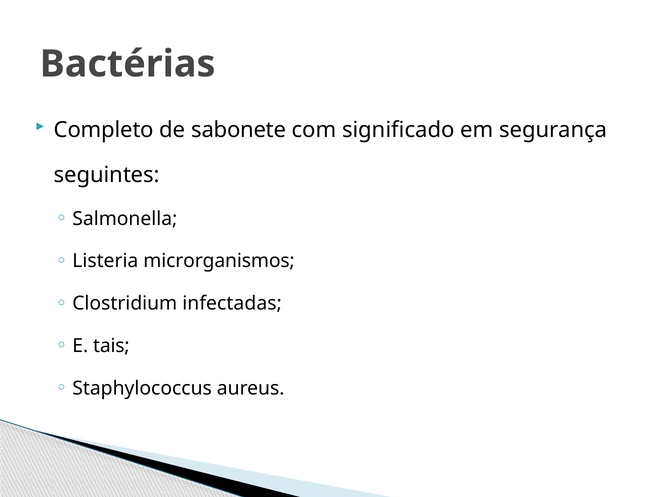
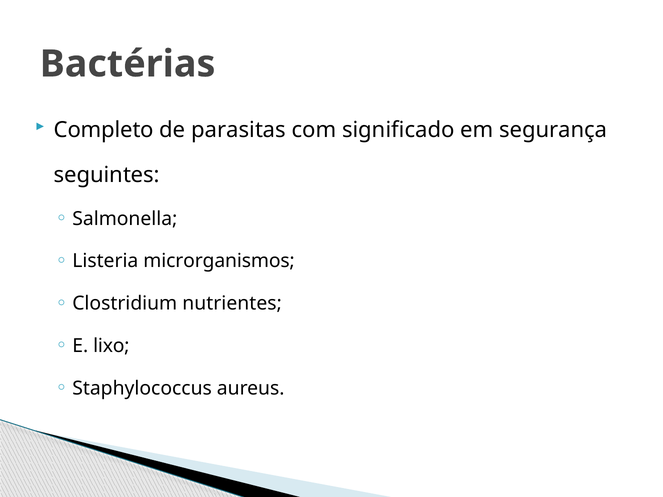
sabonete: sabonete -> parasitas (239, 130)
infectadas: infectadas -> nutrientes (232, 304)
tais: tais -> lixo (111, 346)
